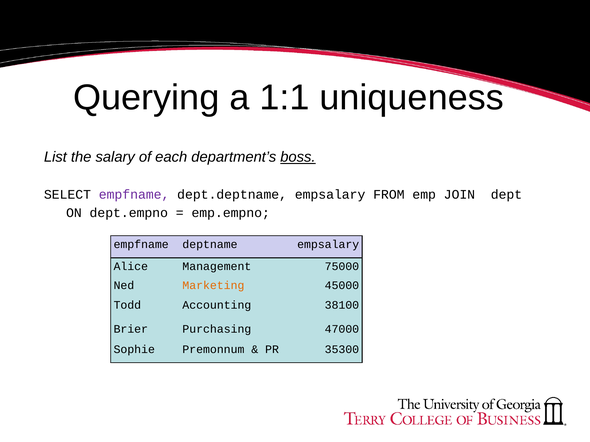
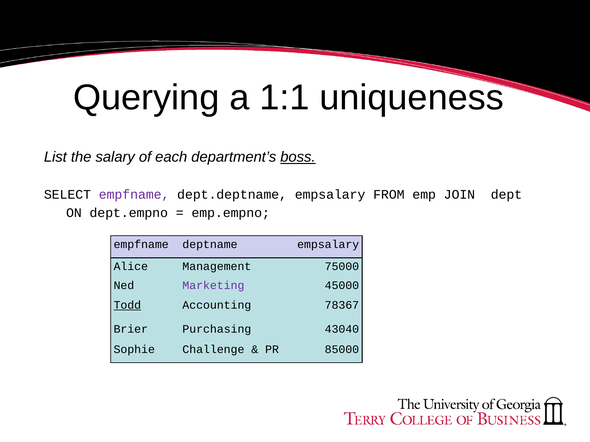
Marketing colour: orange -> purple (213, 286)
Todd underline: none -> present (127, 305)
38100: 38100 -> 78367 (342, 305)
47000: 47000 -> 43040 (342, 329)
Premonnum: Premonnum -> Challenge (213, 350)
35300: 35300 -> 85000 (342, 350)
